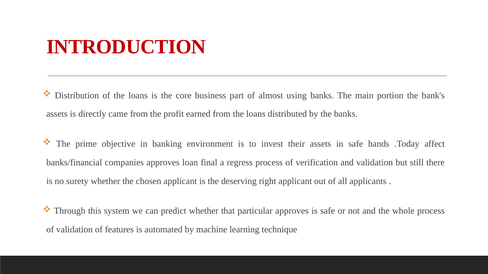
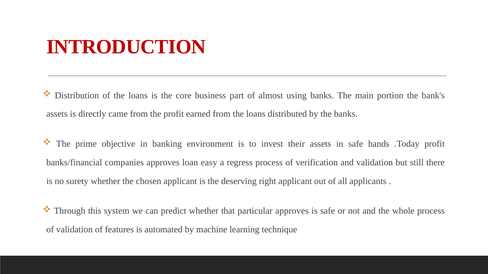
.Today affect: affect -> profit (435, 144)
final: final -> easy (209, 163)
